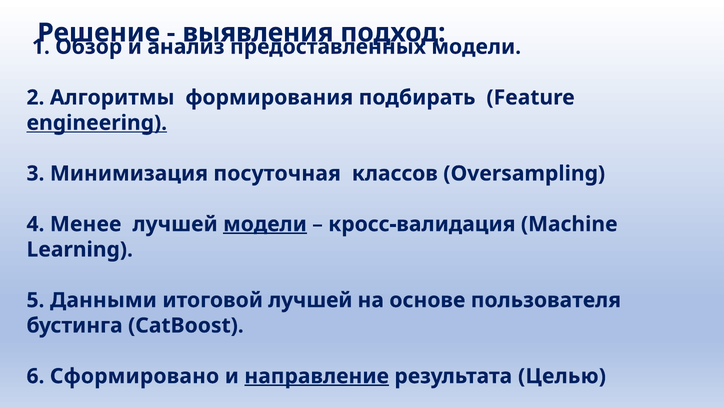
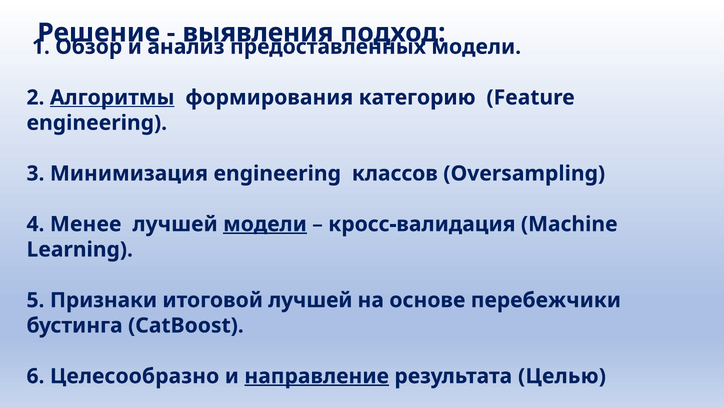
Алгоритмы underline: none -> present (112, 98)
подбирать: подбирать -> категорию (417, 98)
engineering underline: present -> none (97, 123)
Минимизация посуточная: посуточная -> engineering (277, 174)
Данными: Данными -> Признаки (103, 300)
пользователя: пользователя -> перебежчики (546, 300)
Сформировано: Сформировано -> Целесообразно (135, 376)
